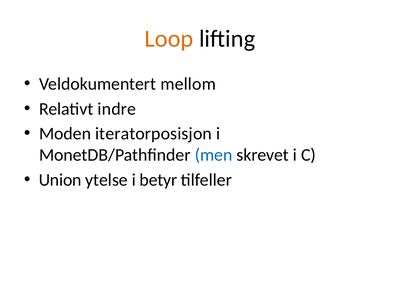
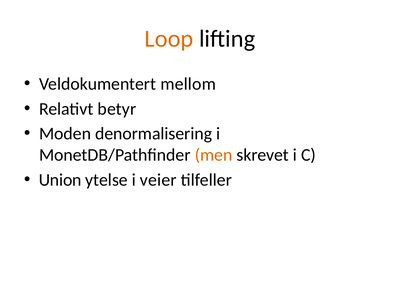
indre: indre -> betyr (117, 109)
iteratorposisjon: iteratorposisjon -> denormalisering (154, 134)
men colour: blue -> orange (214, 155)
betyr: betyr -> veier (158, 180)
